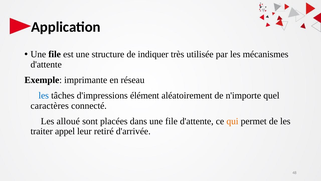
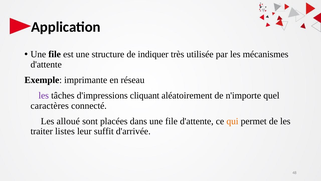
les colour: blue -> purple (44, 95)
élément: élément -> cliquant (145, 95)
appel: appel -> listes (65, 131)
retiré: retiré -> suffit (104, 131)
